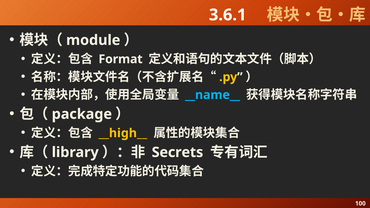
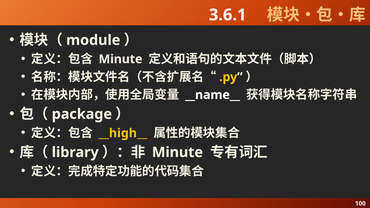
Format: Format -> Minute (121, 59)
__name__ colour: light blue -> white (212, 95)
Secrets: Secrets -> Minute (177, 152)
